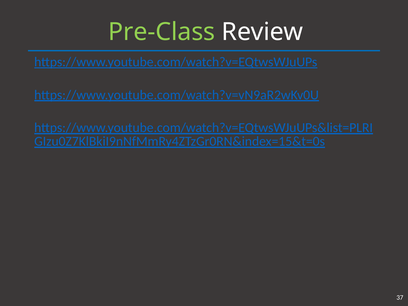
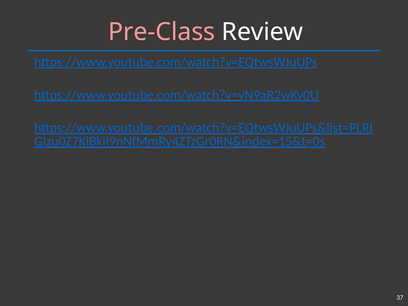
Pre-Class colour: light green -> pink (162, 32)
